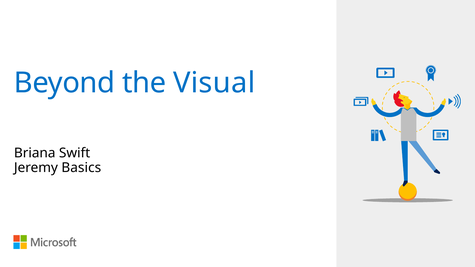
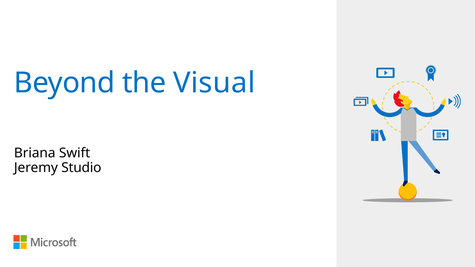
Basics: Basics -> Studio (81, 168)
